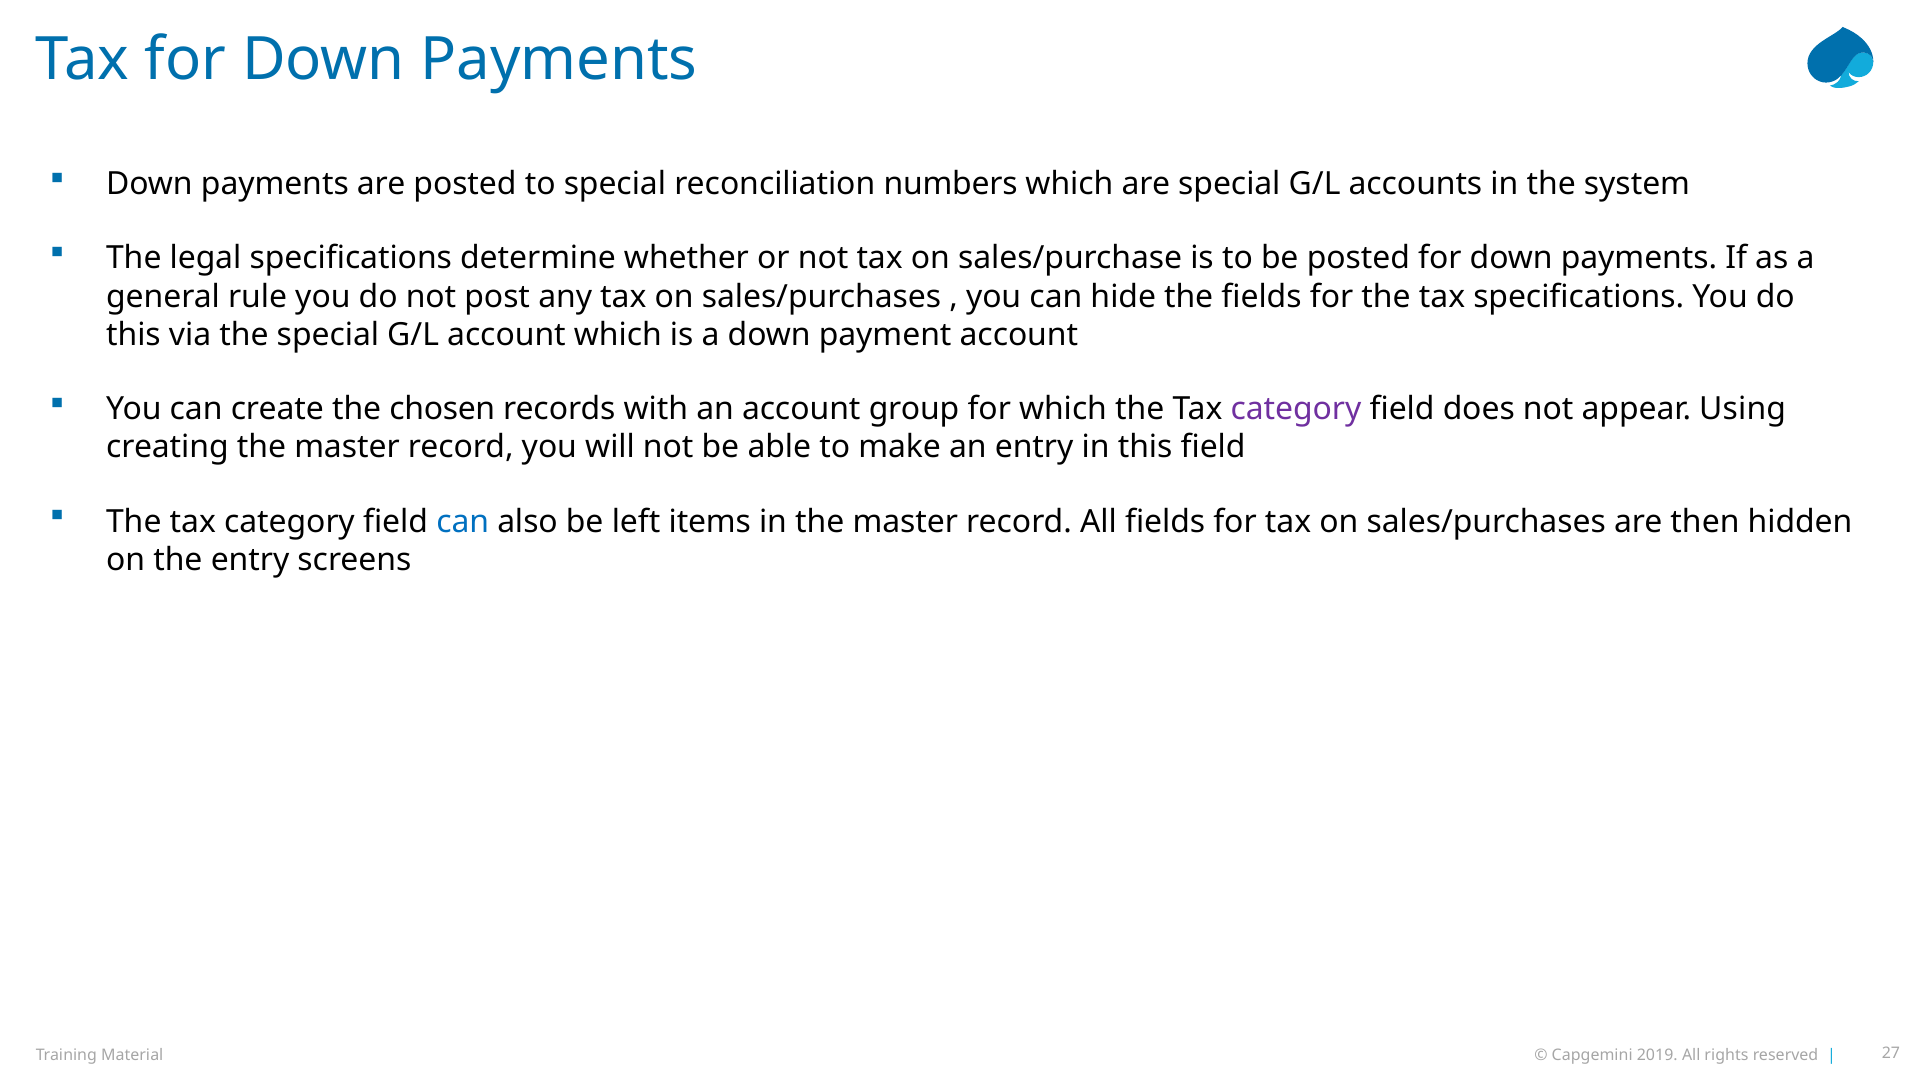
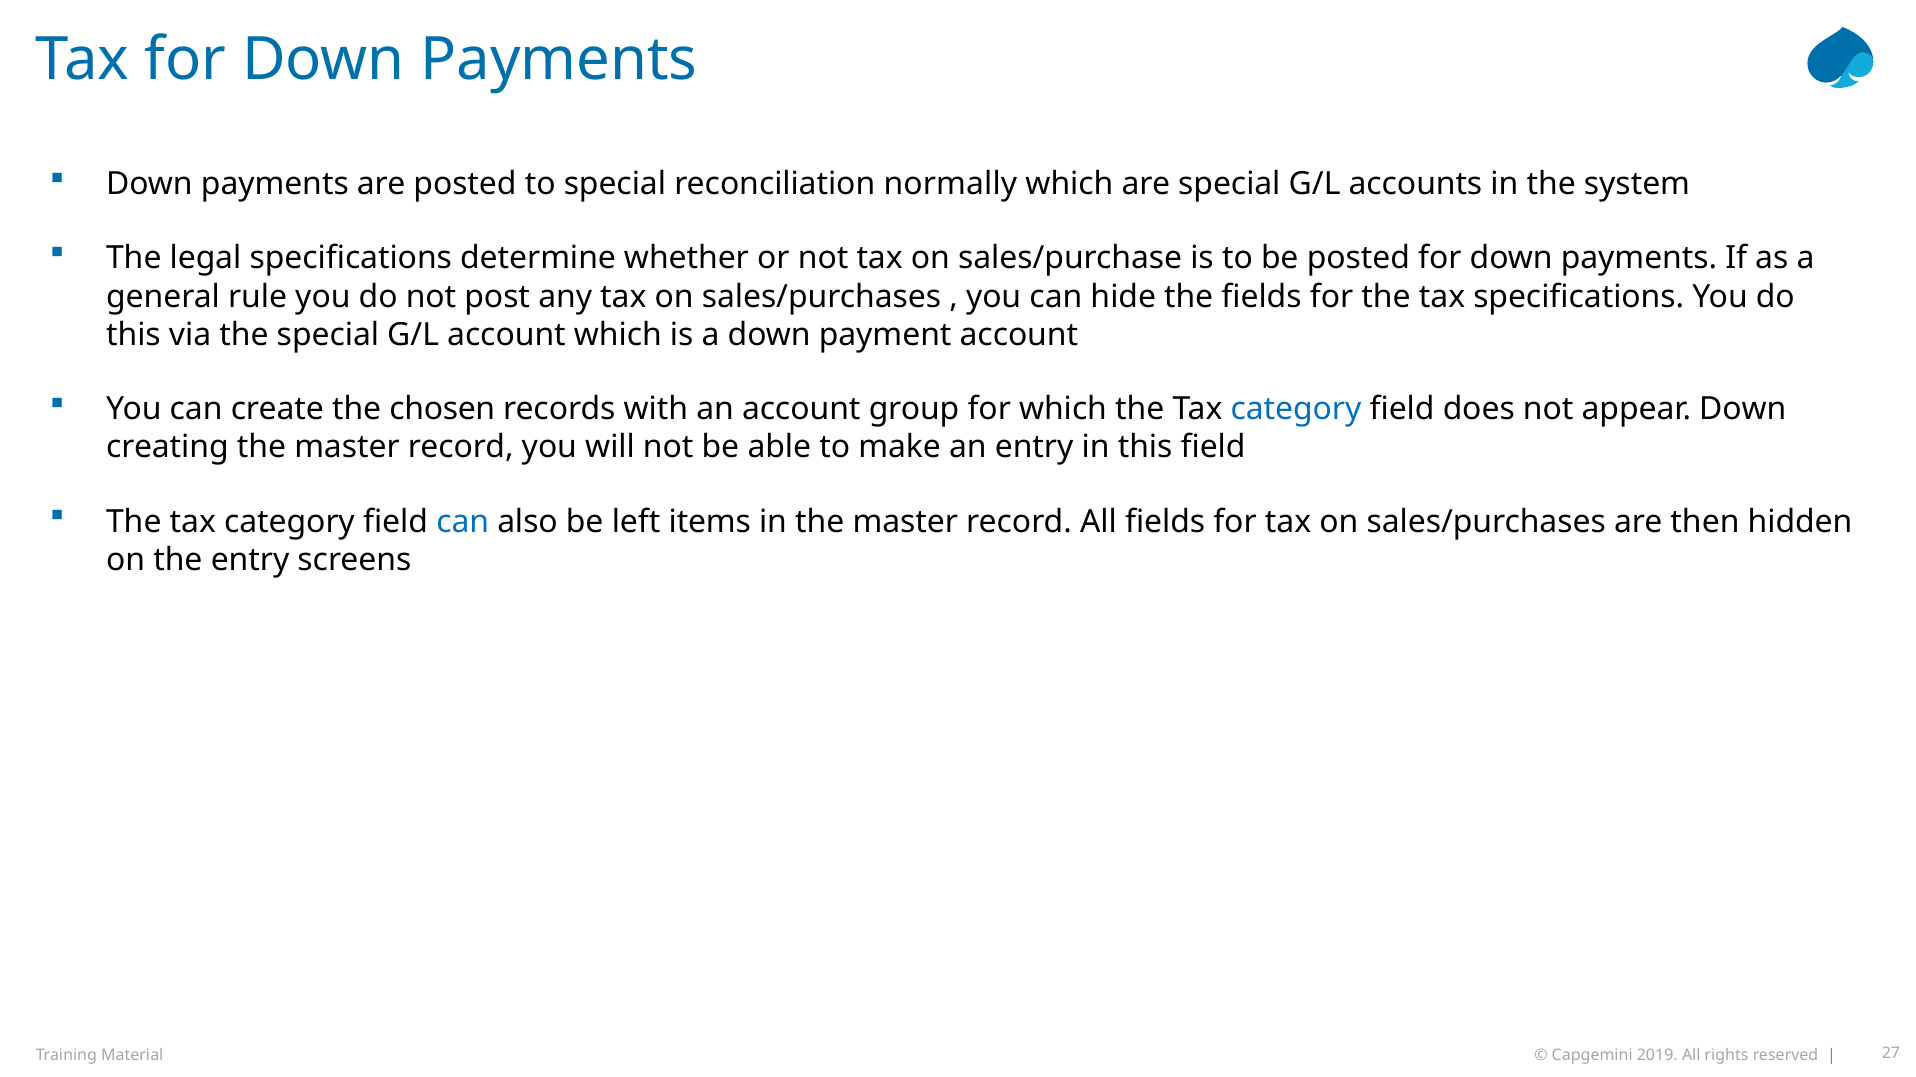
numbers: numbers -> normally (950, 184)
category colour: purple -> blue (1296, 409)
appear Using: Using -> Down (1743, 409)
